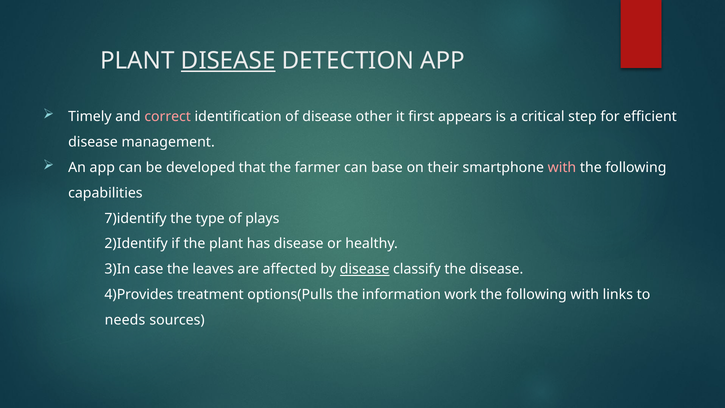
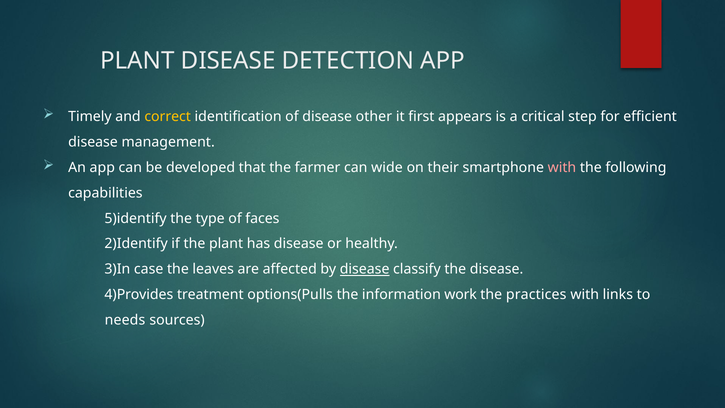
DISEASE underline: present -> none (228, 61)
correct colour: pink -> yellow (168, 117)
base: base -> wide (387, 167)
7)identify: 7)identify -> 5)identify (136, 218)
plays: plays -> faces (262, 218)
following: following -> practices (536, 295)
